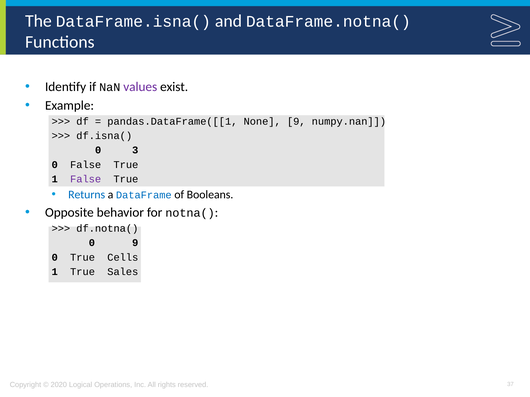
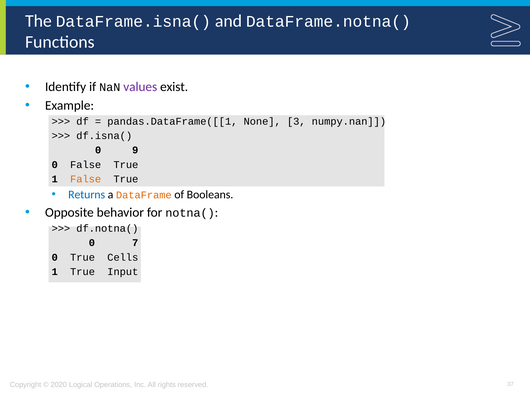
None 9: 9 -> 3 (296, 122)
3: 3 -> 9 (135, 150)
False colour: purple -> orange (86, 179)
DataFrame colour: blue -> orange (144, 195)
0 9: 9 -> 7 (135, 243)
Sales: Sales -> Input (123, 272)
